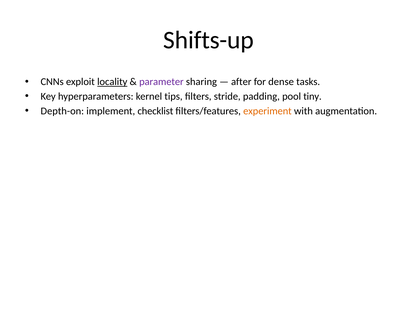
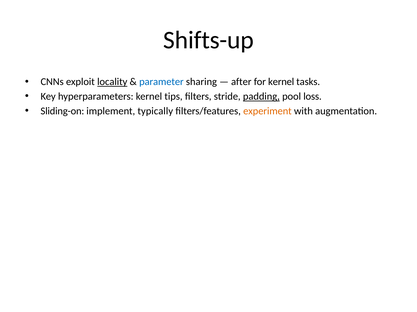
parameter colour: purple -> blue (161, 82)
for dense: dense -> kernel (281, 82)
padding underline: none -> present (261, 97)
tiny: tiny -> loss (312, 97)
Depth-on: Depth-on -> Sliding-on (62, 111)
checklist: checklist -> typically (155, 111)
